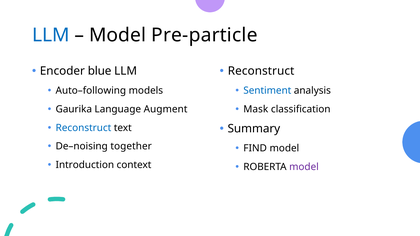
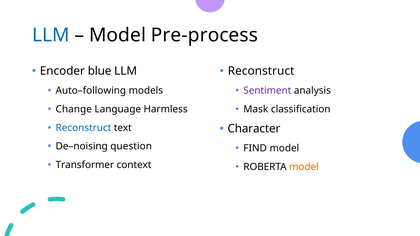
Pre-particle: Pre-particle -> Pre-process (204, 35)
Sentiment colour: blue -> purple (267, 91)
Gaurika: Gaurika -> Change (74, 109)
Augment: Augment -> Harmless (166, 109)
Summary: Summary -> Character (254, 129)
together: together -> question (131, 147)
Introduction: Introduction -> Transformer (85, 165)
model colour: purple -> orange (304, 167)
